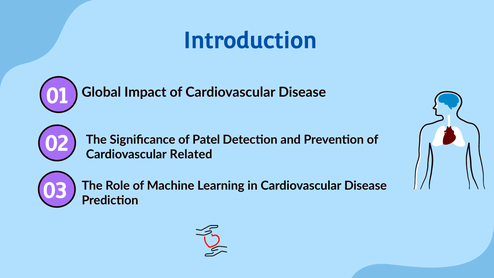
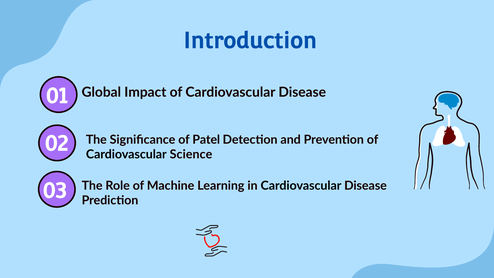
Related: Related -> Science (191, 154)
